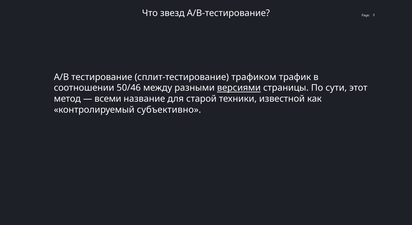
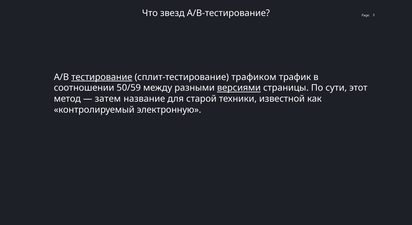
тестирование underline: none -> present (102, 77)
50/46: 50/46 -> 50/59 (129, 88)
всеми: всеми -> затем (108, 99)
субъективно: субъективно -> электронную (169, 110)
